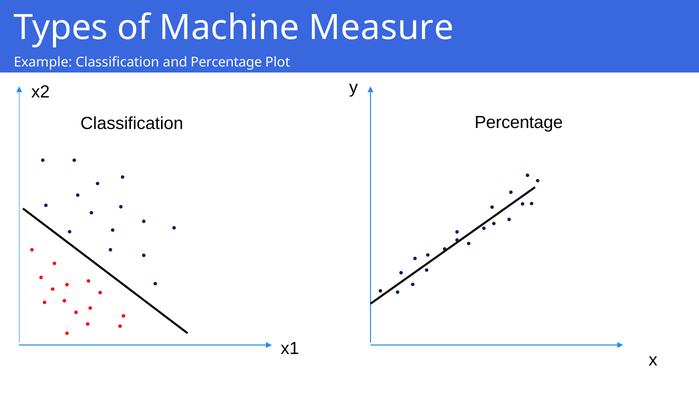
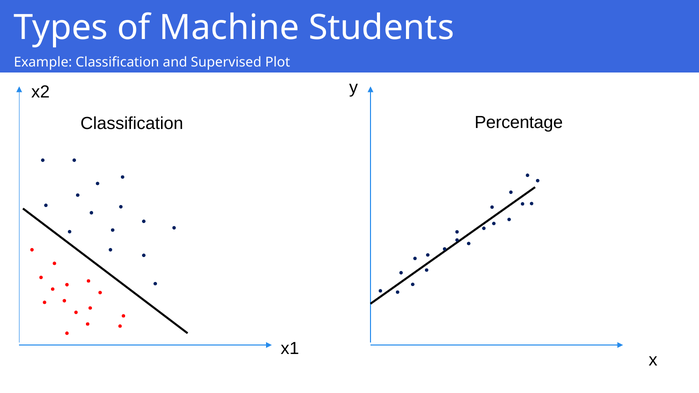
Measure: Measure -> Students (381, 28)
and Percentage: Percentage -> Supervised (226, 62)
